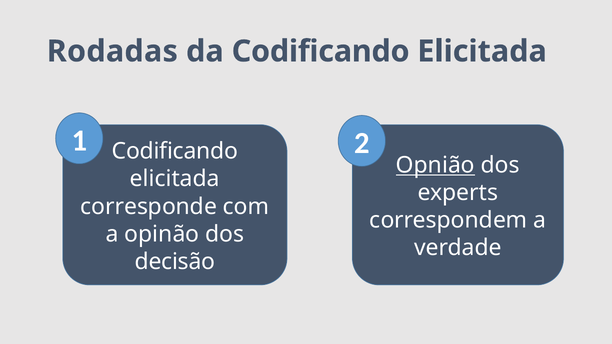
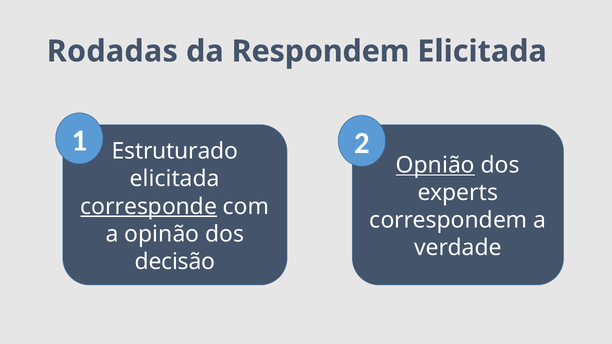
da Codificando: Codificando -> Respondem (321, 51)
Codificando: Codificando -> Estruturado (175, 152)
corresponde underline: none -> present (149, 207)
